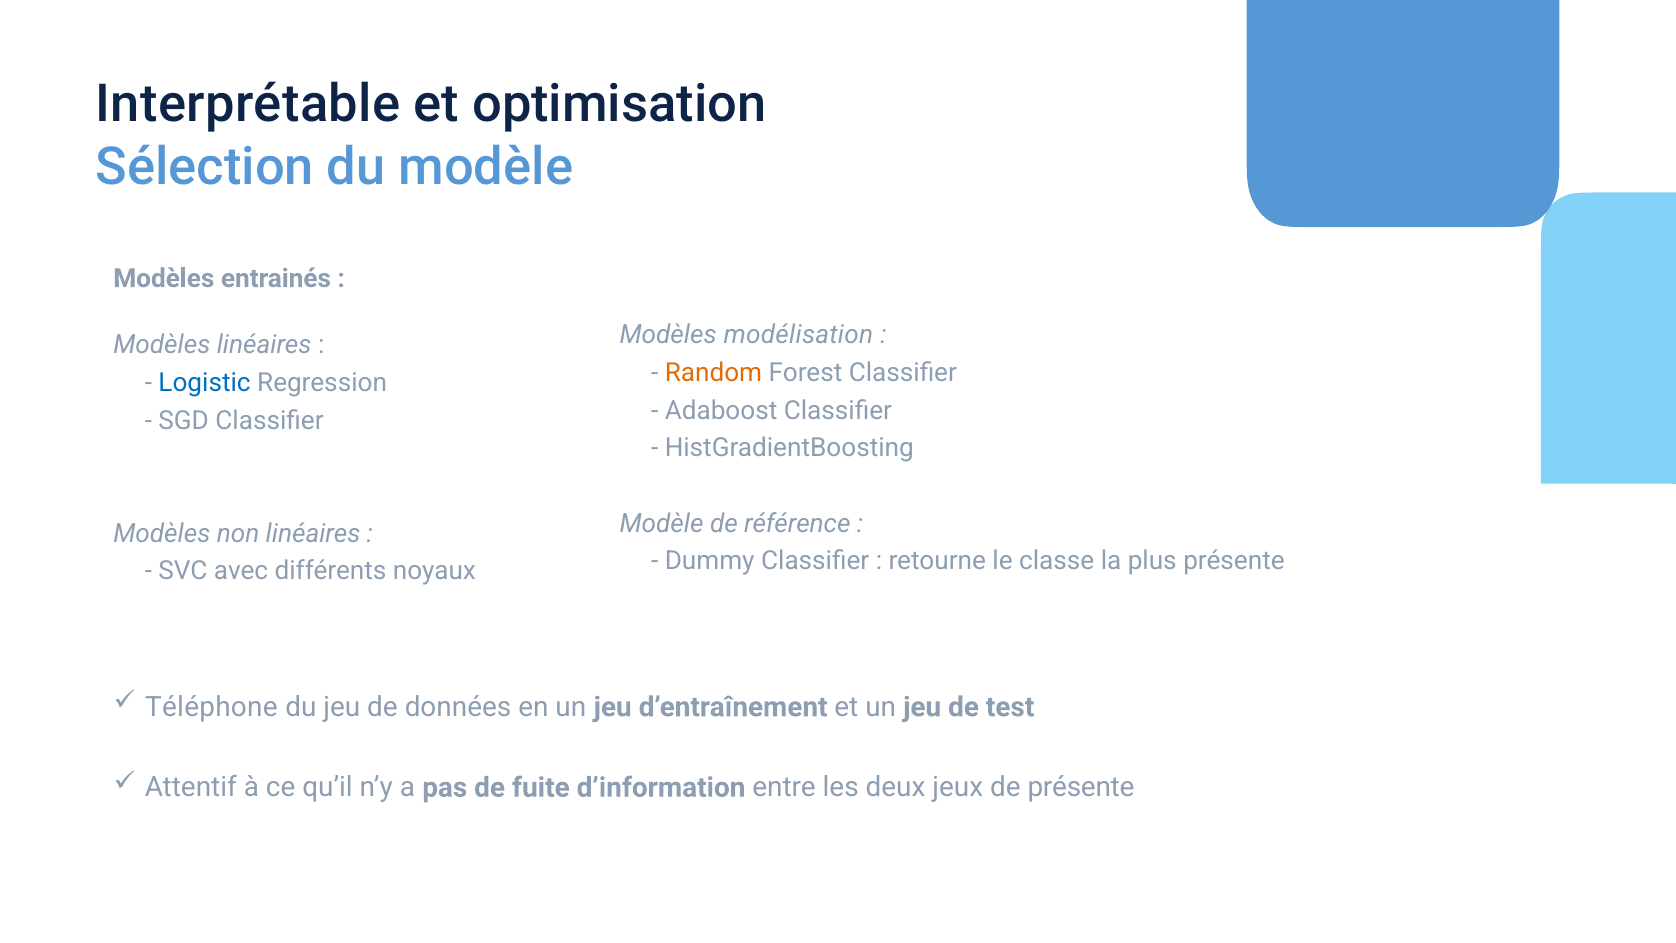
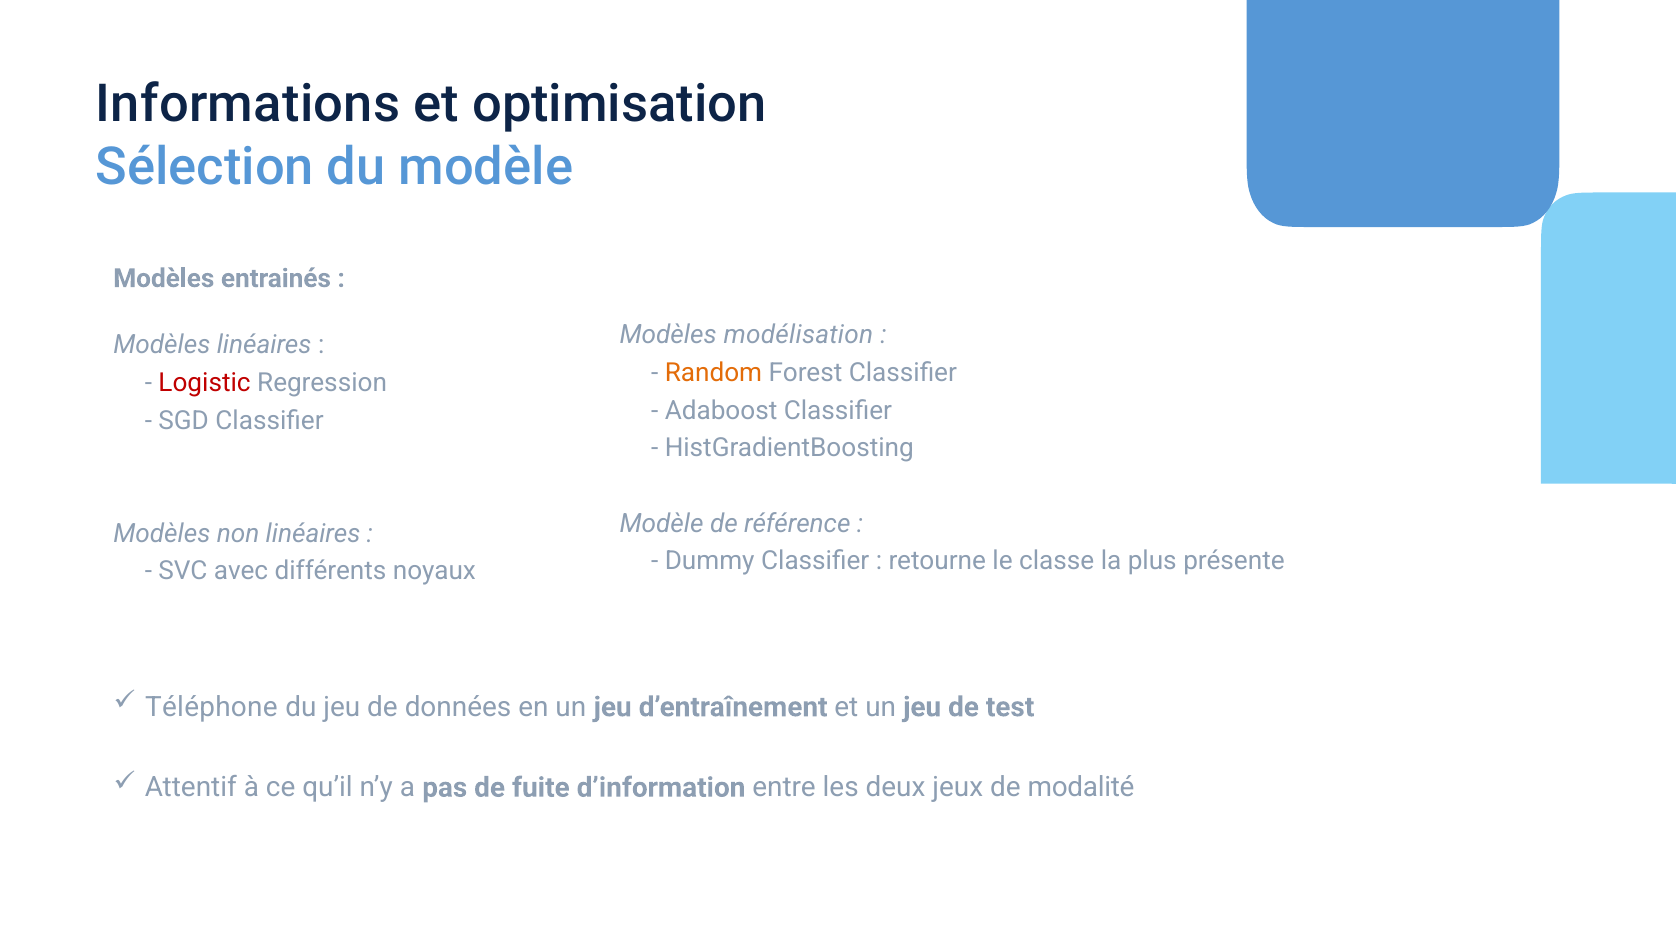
Interprétable: Interprétable -> Informations (248, 104)
Logistic colour: blue -> red (205, 383)
de présente: présente -> modalité (1081, 787)
